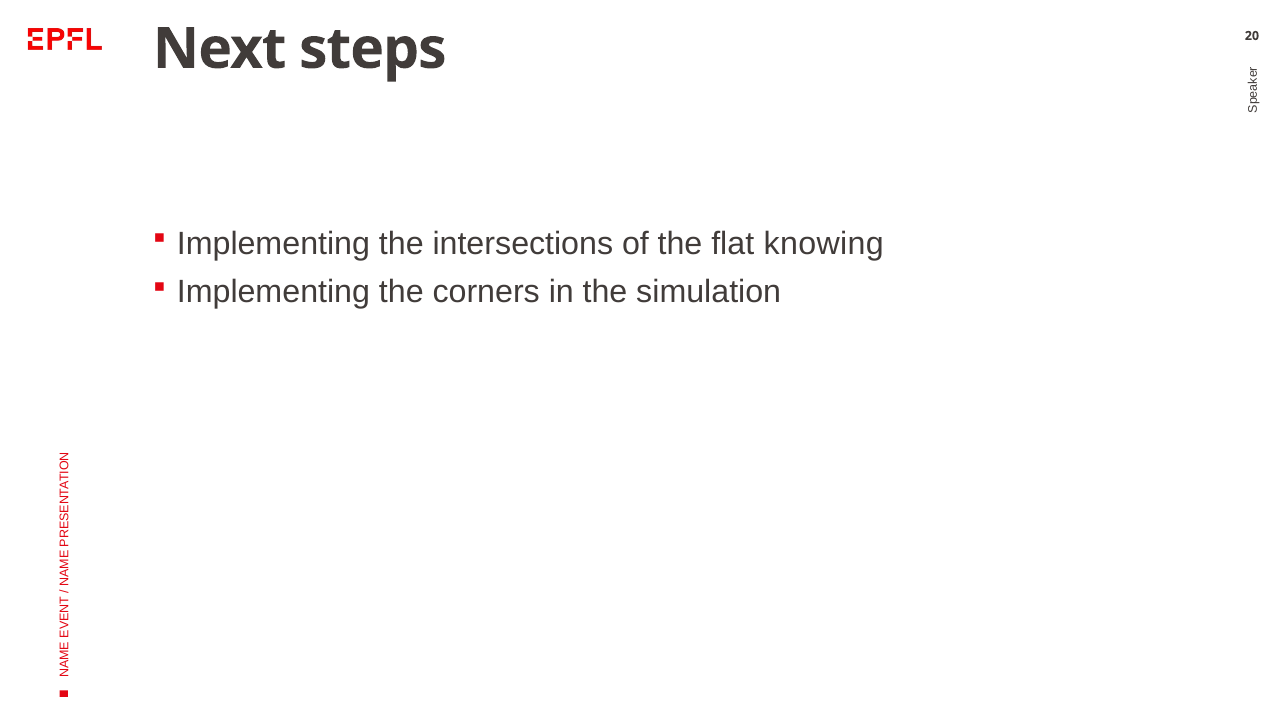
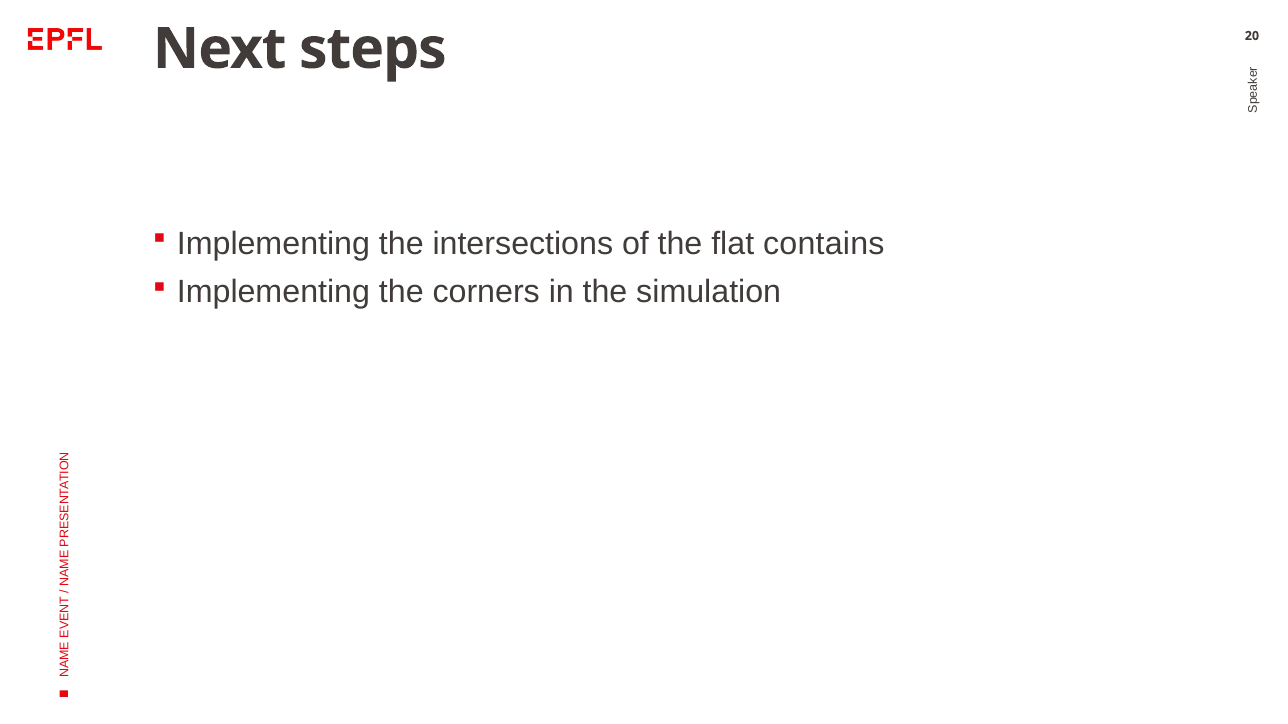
knowing: knowing -> contains (824, 244)
